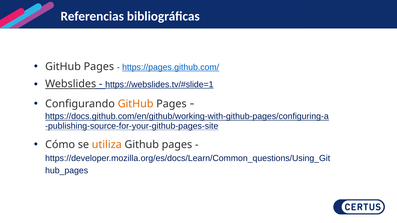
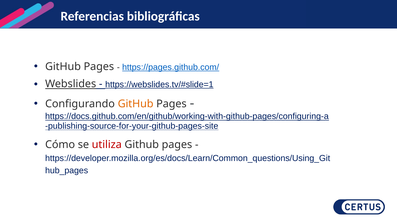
utiliza colour: orange -> red (107, 145)
